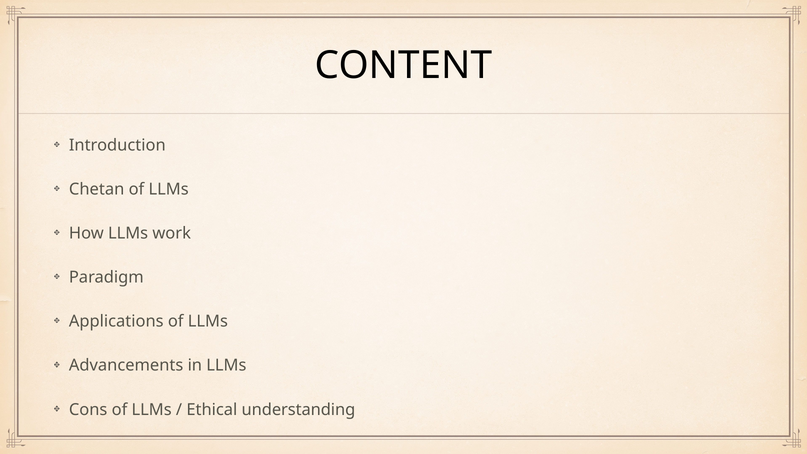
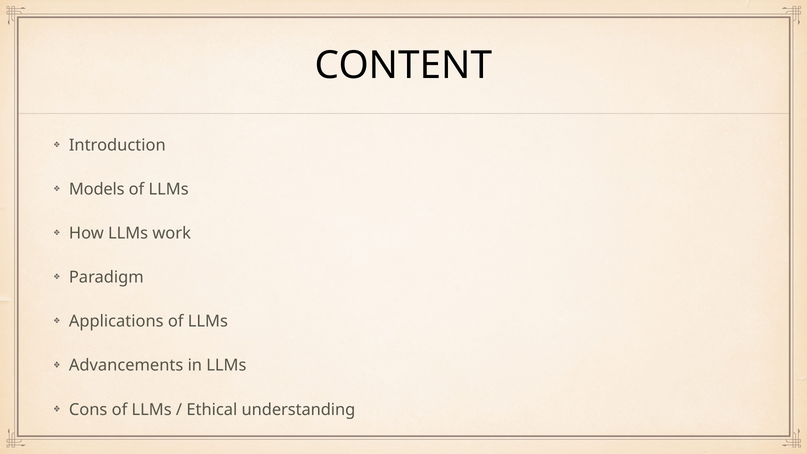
Chetan: Chetan -> Models (97, 189)
